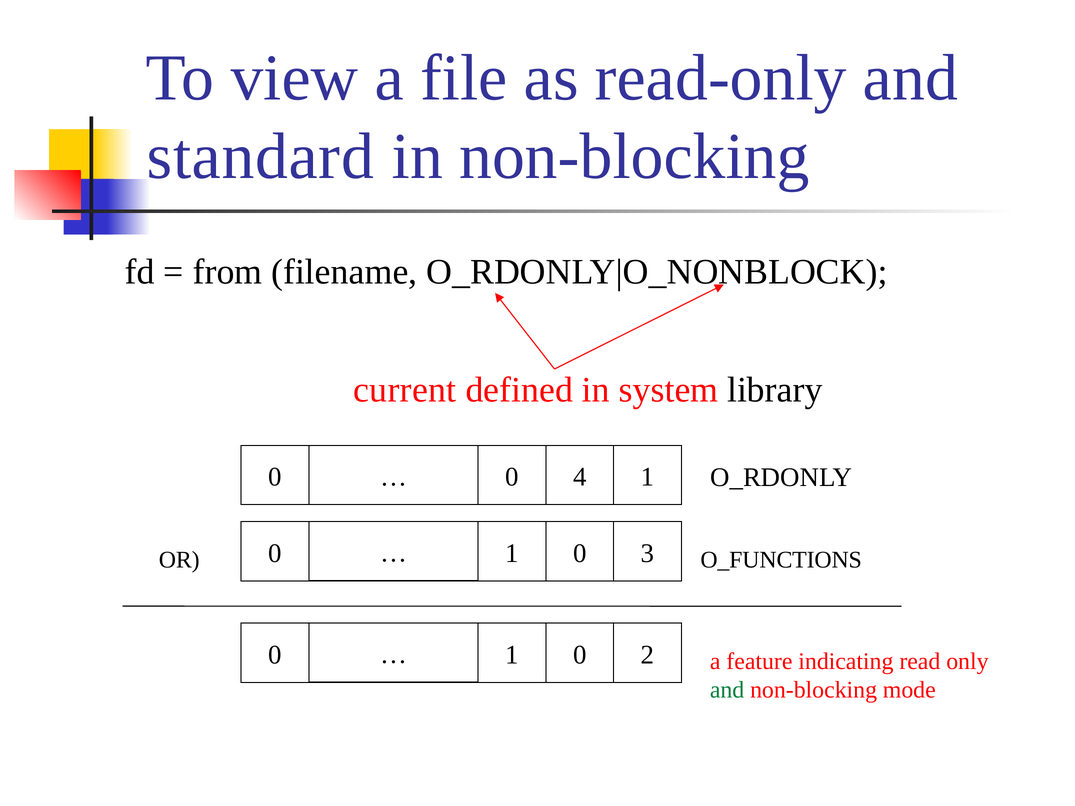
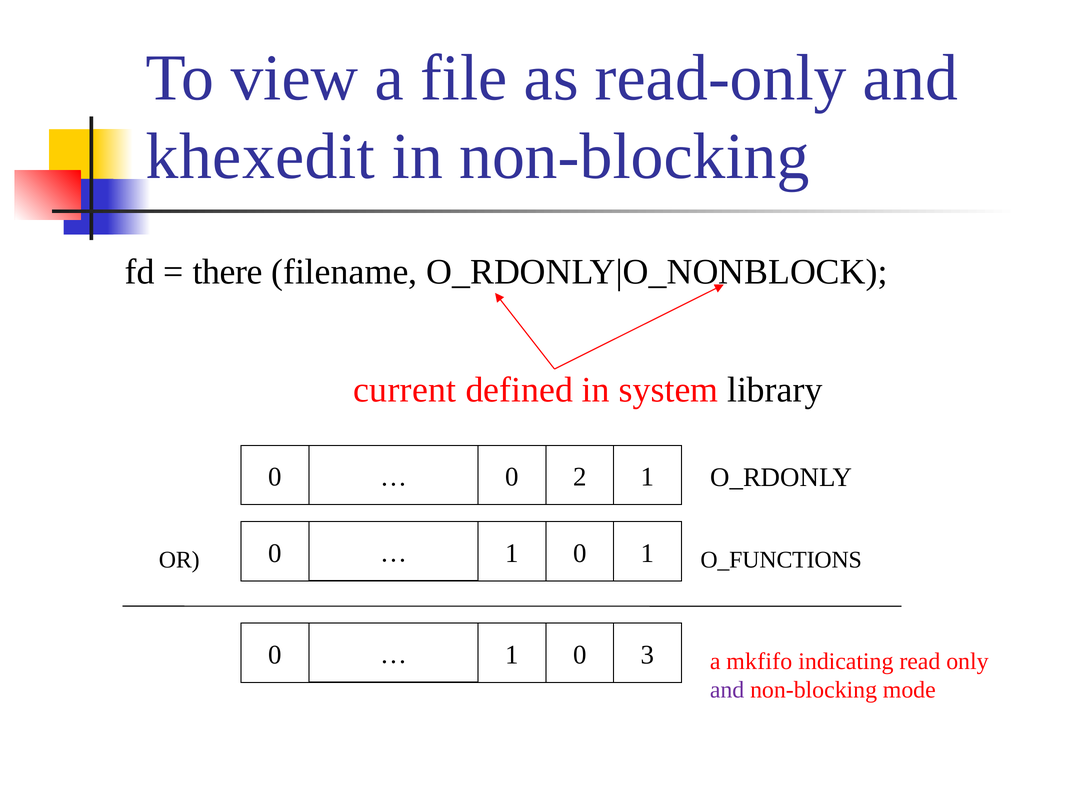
standard: standard -> khexedit (260, 157)
from: from -> there (228, 272)
4: 4 -> 2 (580, 477)
0 3: 3 -> 1 (647, 553)
2: 2 -> 3 (647, 655)
feature: feature -> mkfifo (759, 661)
and colour: green -> purple (727, 690)
